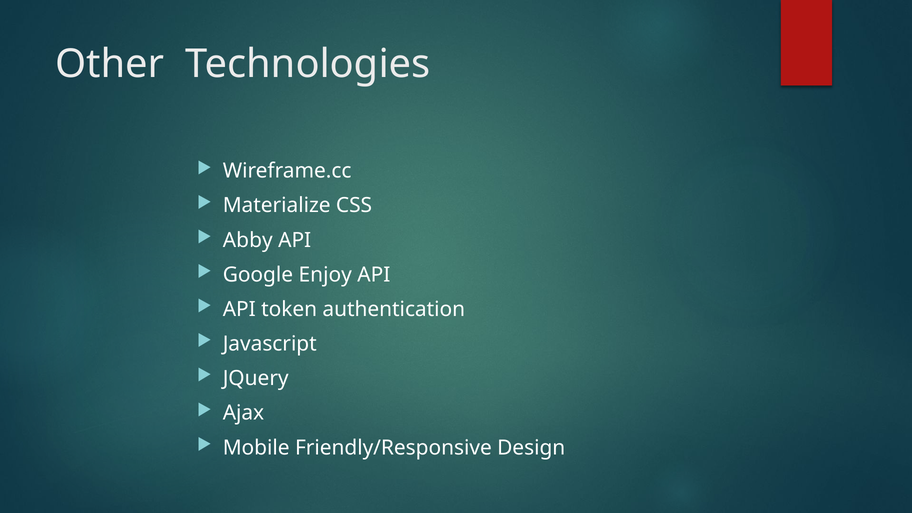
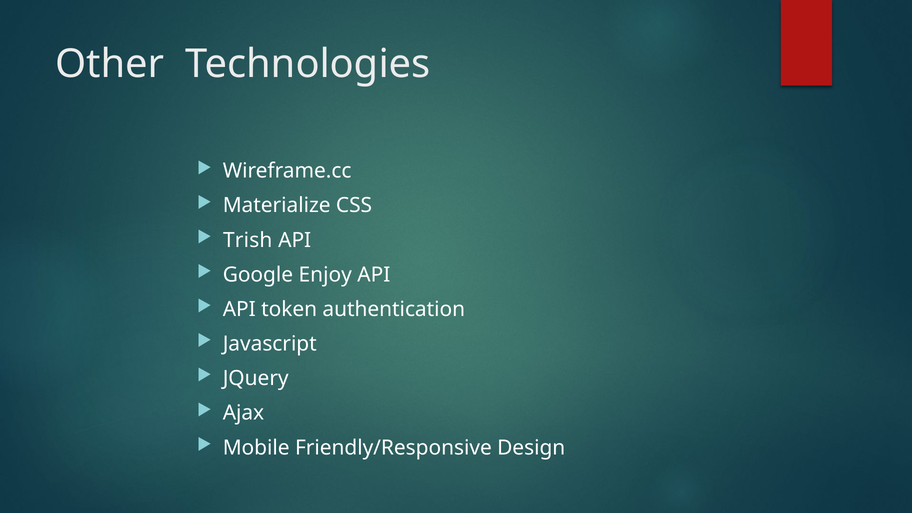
Abby: Abby -> Trish (248, 240)
